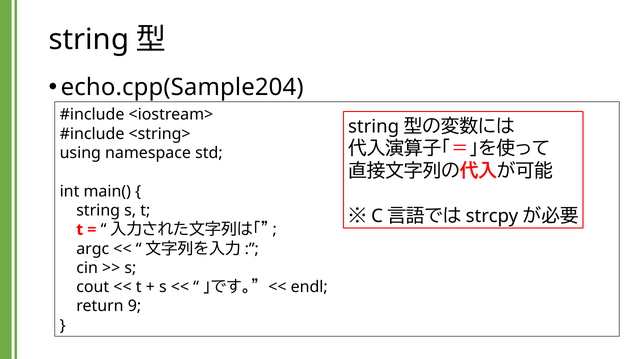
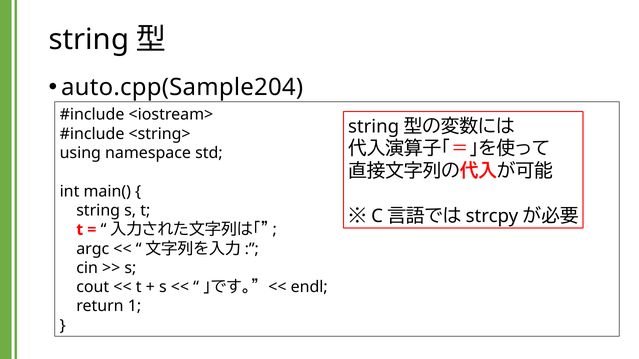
echo.cpp(Sample204: echo.cpp(Sample204 -> auto.cpp(Sample204 (182, 87)
9: 9 -> 1 (134, 307)
